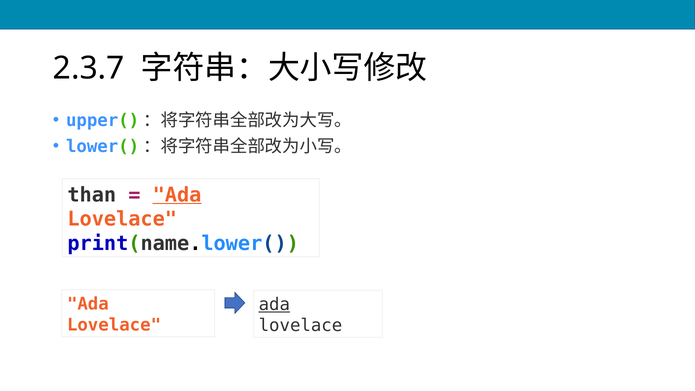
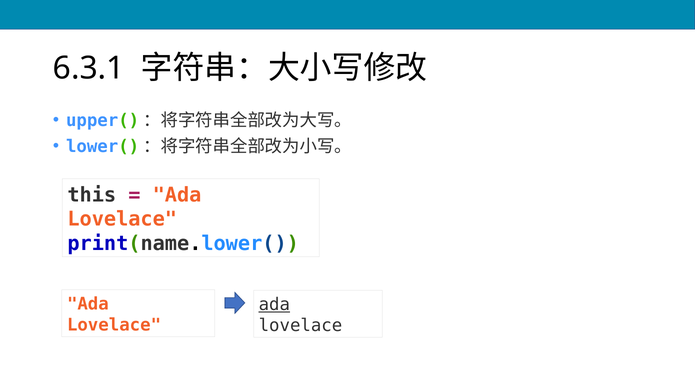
2.3.7: 2.3.7 -> 6.3.1 (89, 68)
than: than -> this (92, 195)
Ada underline: present -> none (177, 195)
